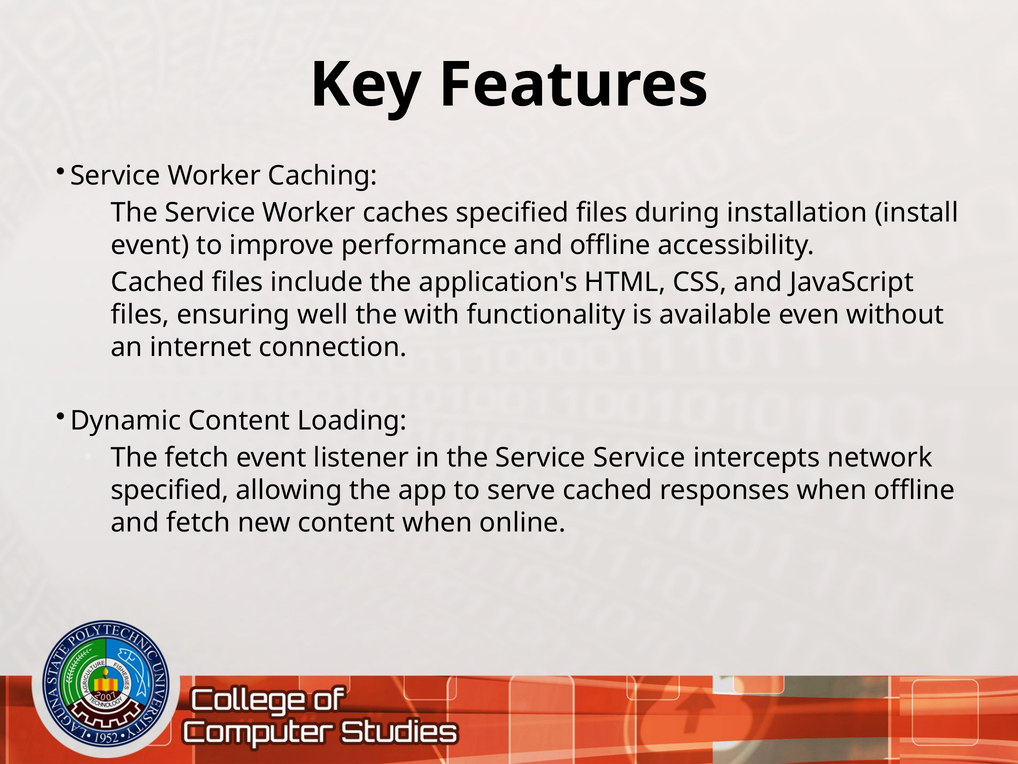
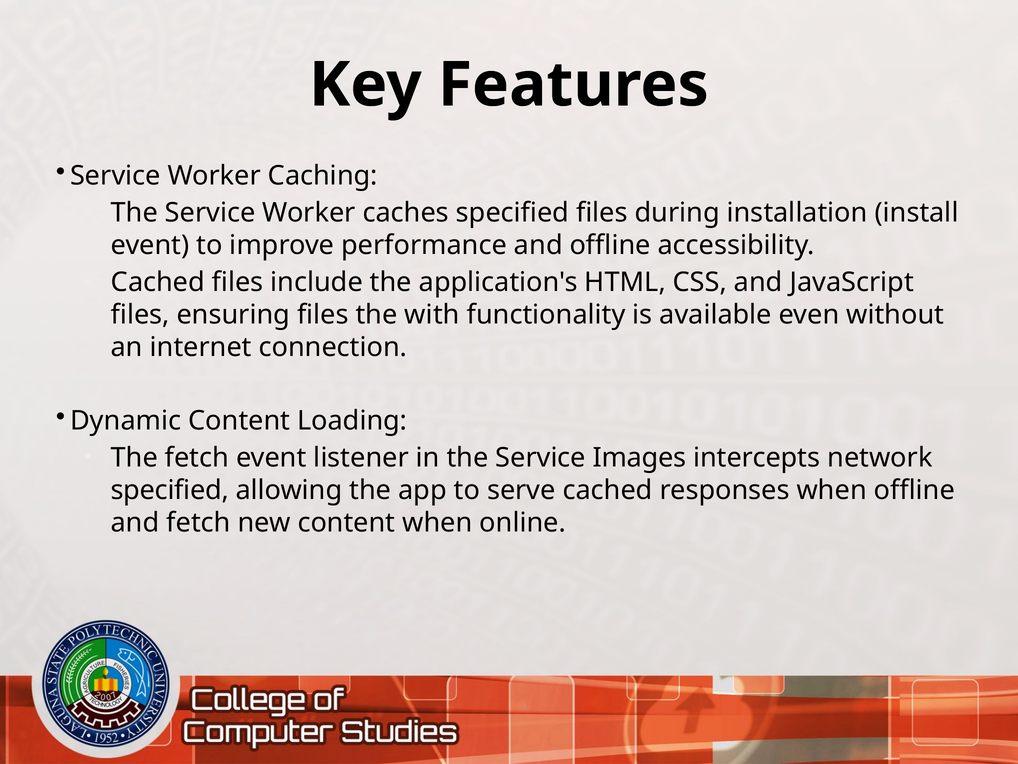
ensuring well: well -> files (323, 315)
Service Service: Service -> Images (640, 457)
